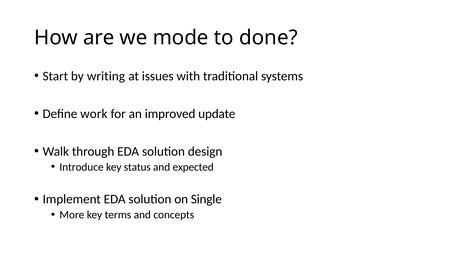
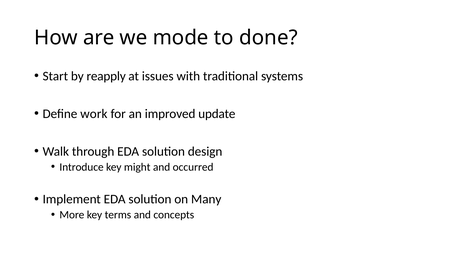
writing: writing -> reapply (106, 76)
status: status -> might (137, 167)
expected: expected -> occurred (193, 167)
Single: Single -> Many (206, 199)
